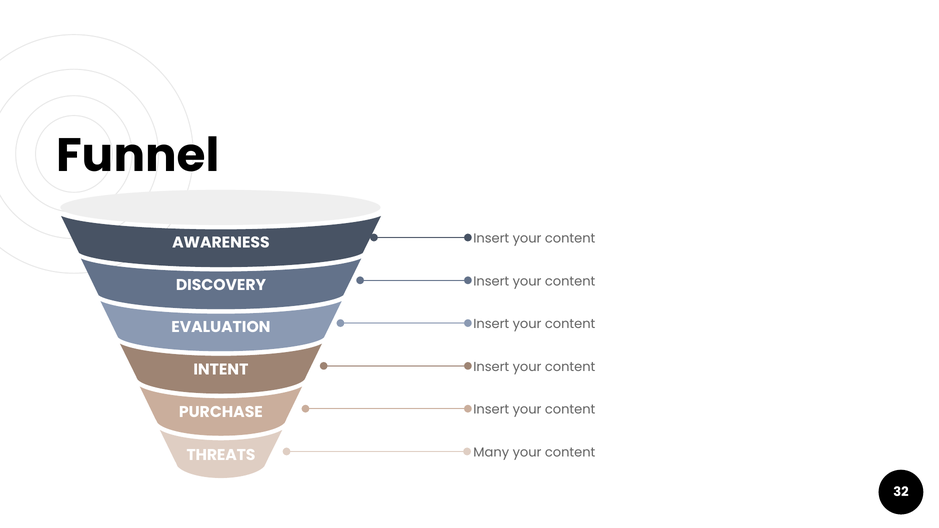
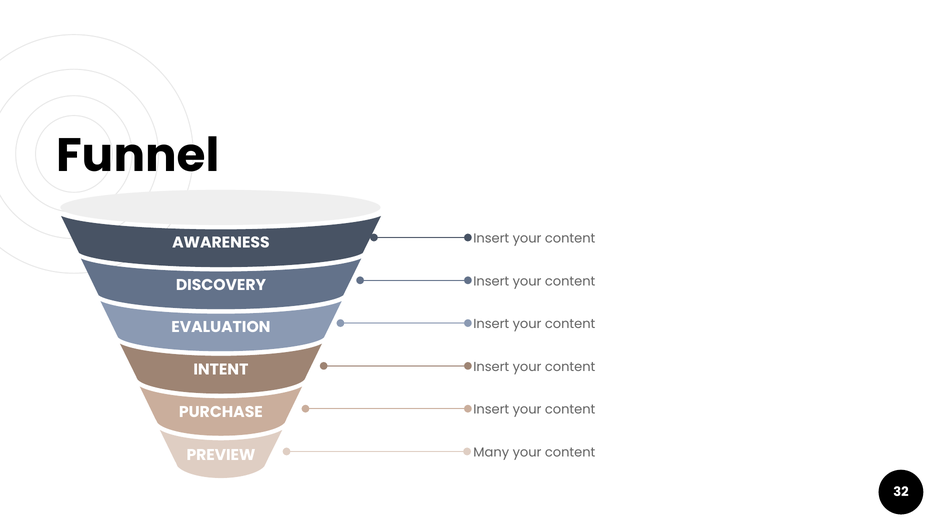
THREATS: THREATS -> PREVIEW (221, 455)
